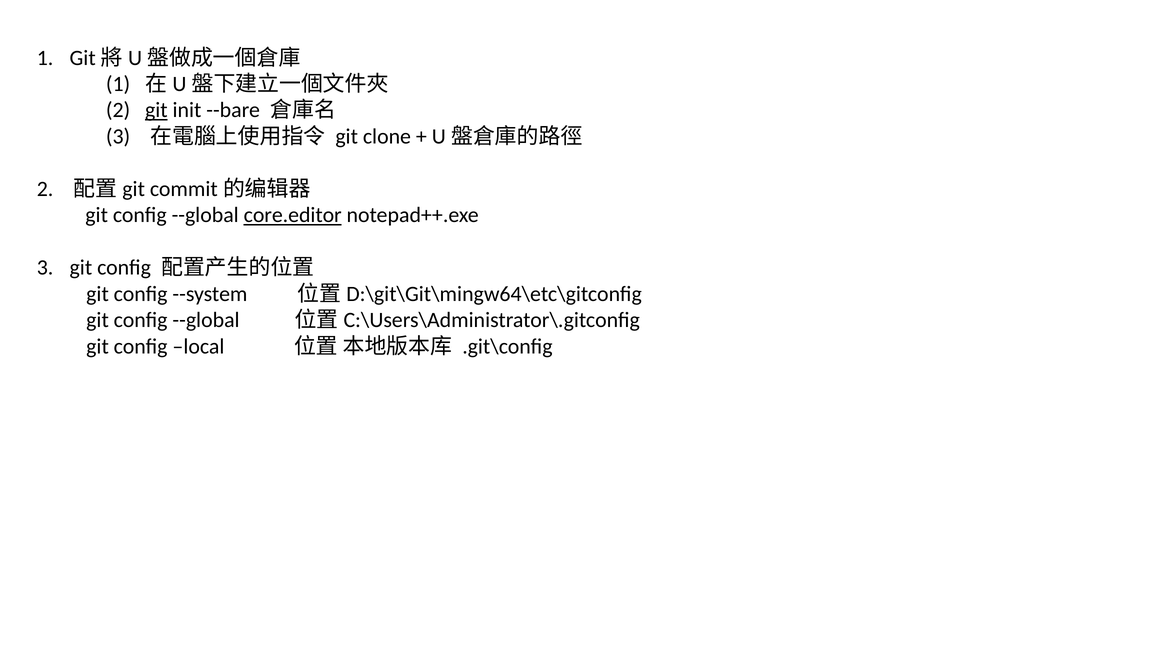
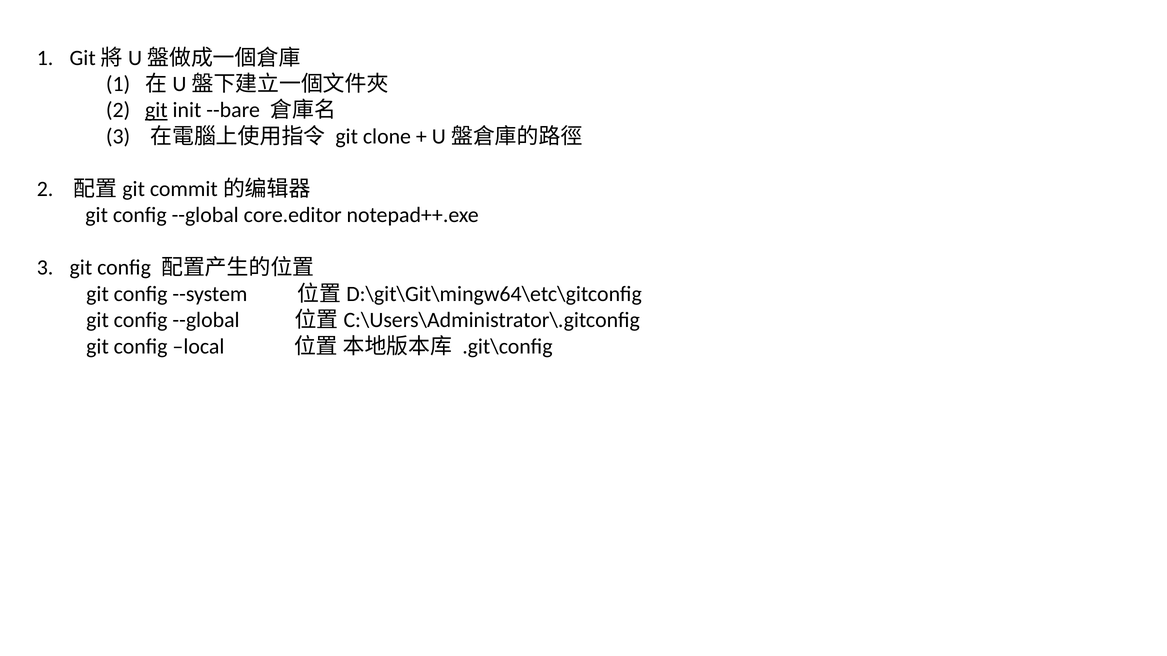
core.editor underline: present -> none (293, 215)
